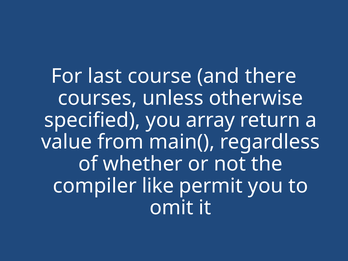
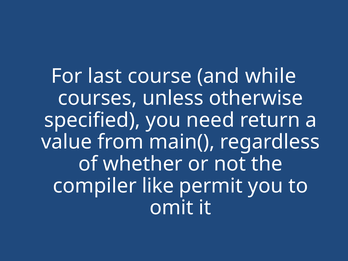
there: there -> while (271, 76)
array: array -> need (210, 120)
